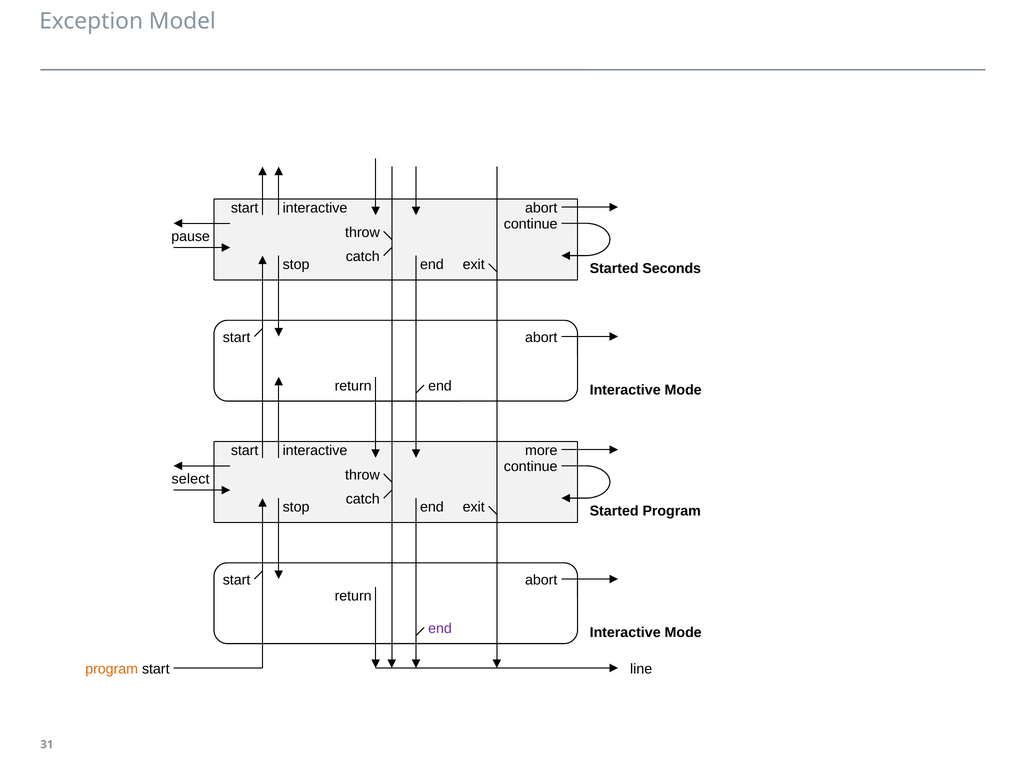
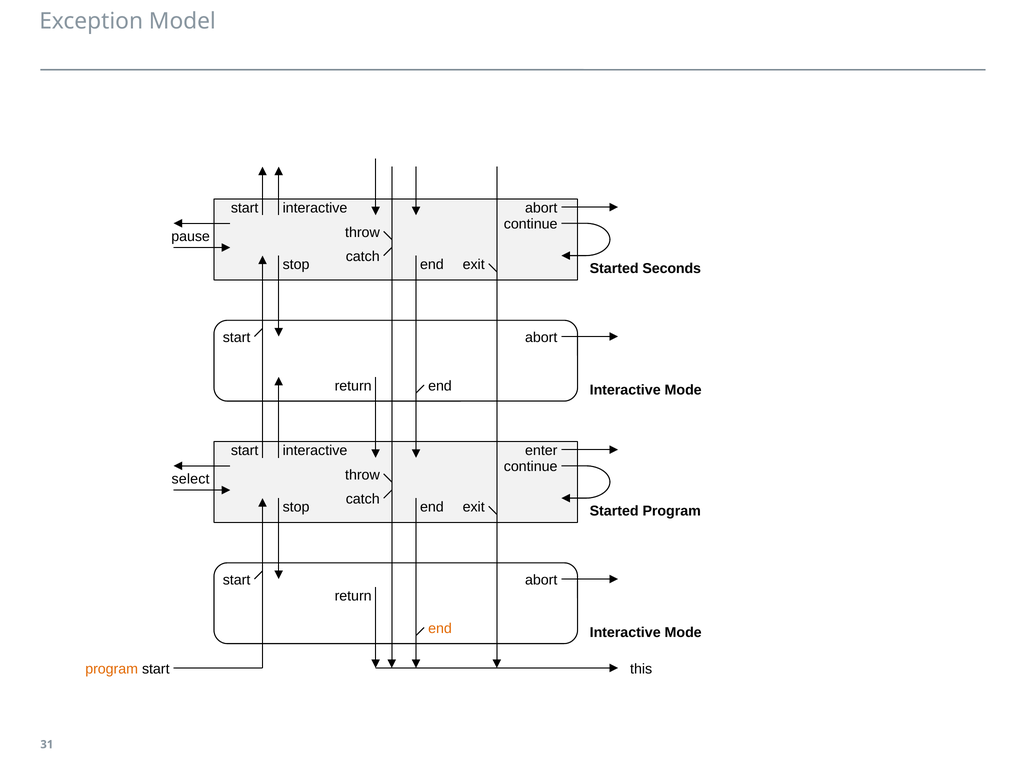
more: more -> enter (541, 450)
end colour: purple -> orange (440, 628)
line: line -> this (641, 668)
